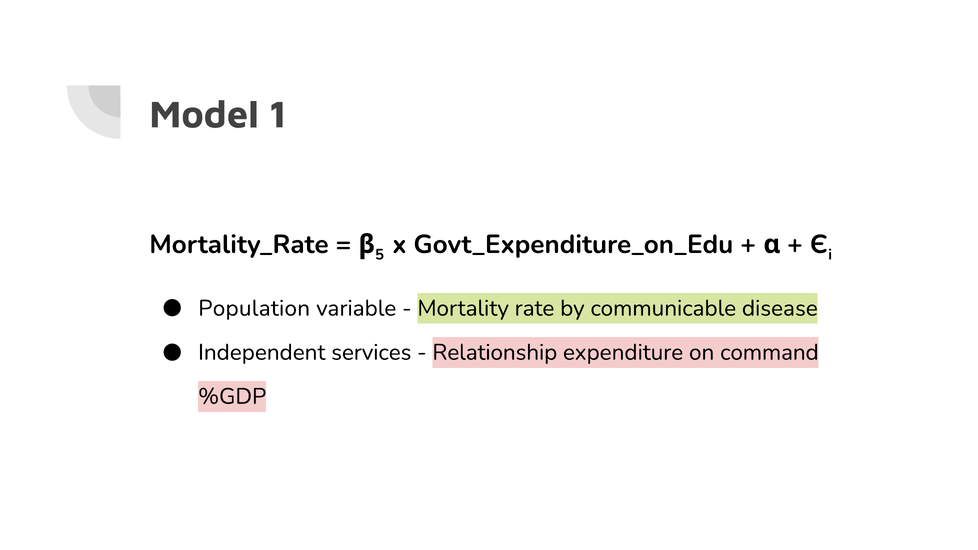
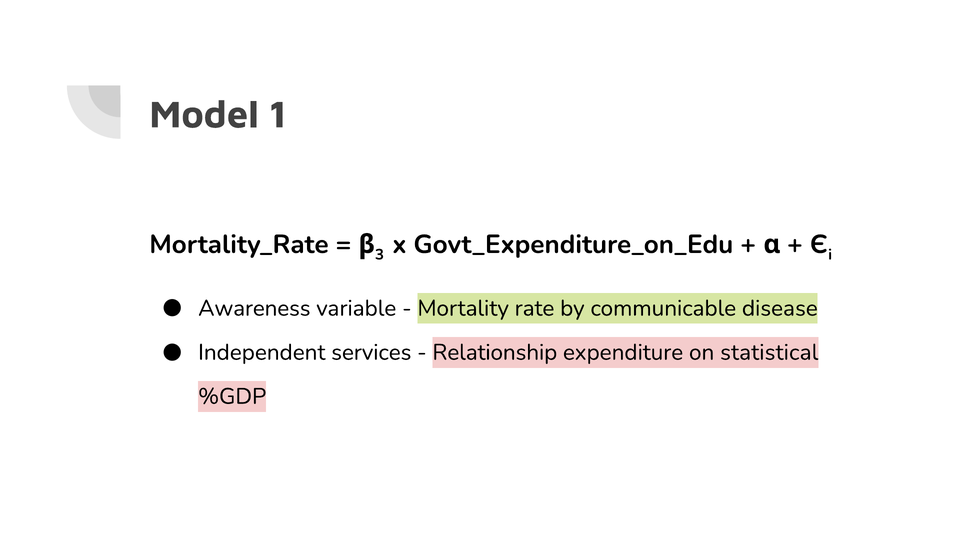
5: 5 -> 3 (379, 255)
Population: Population -> Awareness (254, 308)
command: command -> statistical (769, 352)
